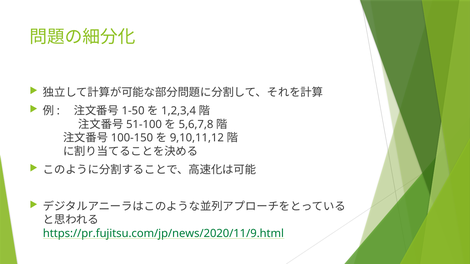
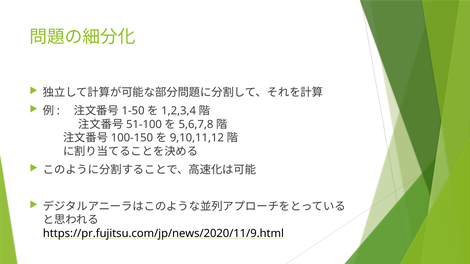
https://pr.fujitsu.com/jp/news/2020/11/9.html colour: green -> black (163, 234)
